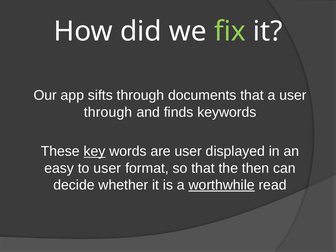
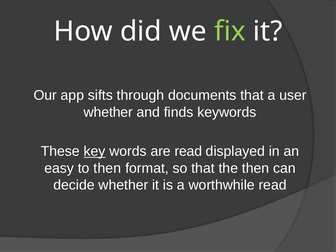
through: through -> whether (108, 112)
are user: user -> read (188, 151)
to user: user -> then (107, 168)
worthwhile underline: present -> none (222, 185)
